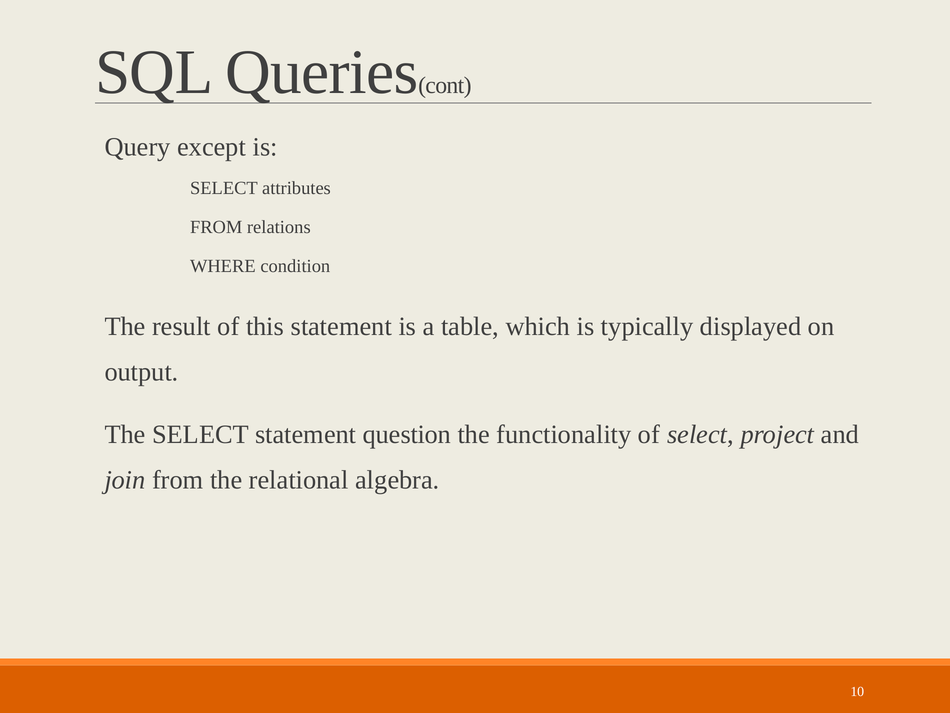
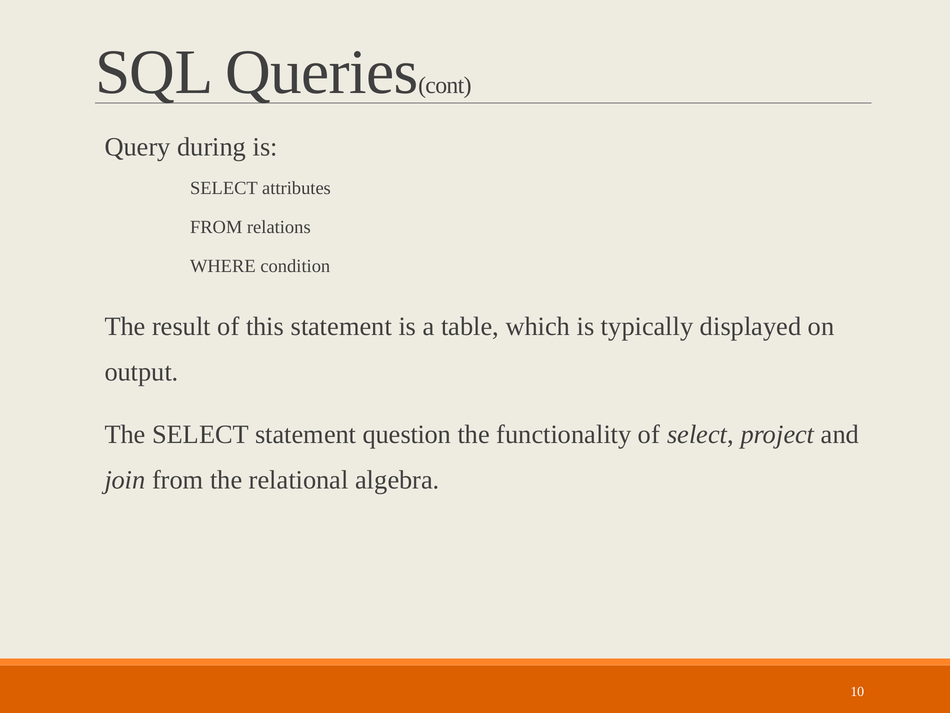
except: except -> during (212, 147)
